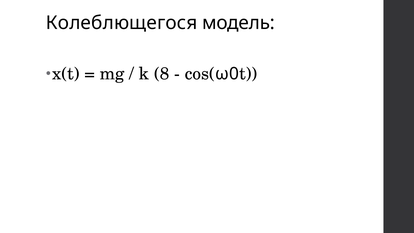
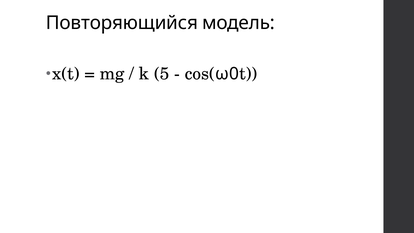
Колеблющегося: Колеблющегося -> Повторяющийся (122, 23)
8: 8 -> 5 (162, 74)
